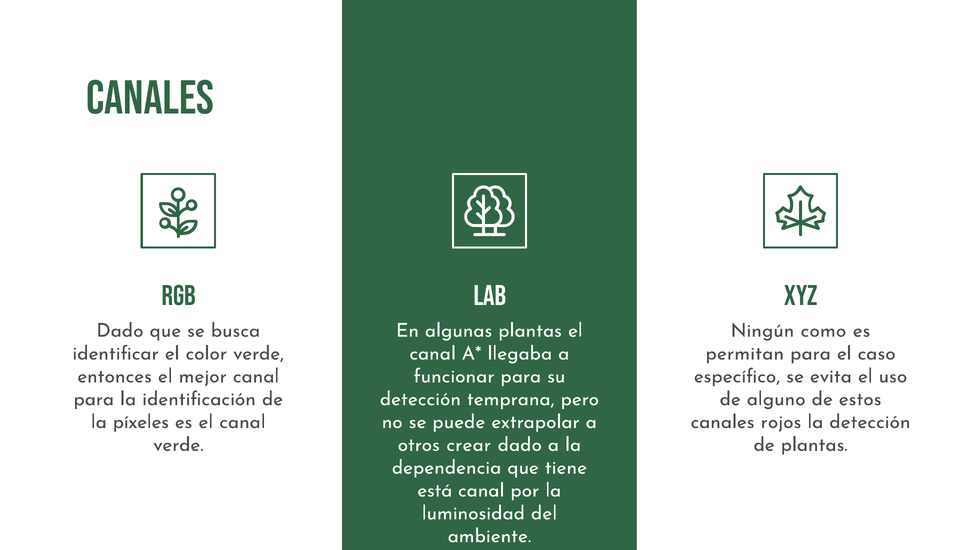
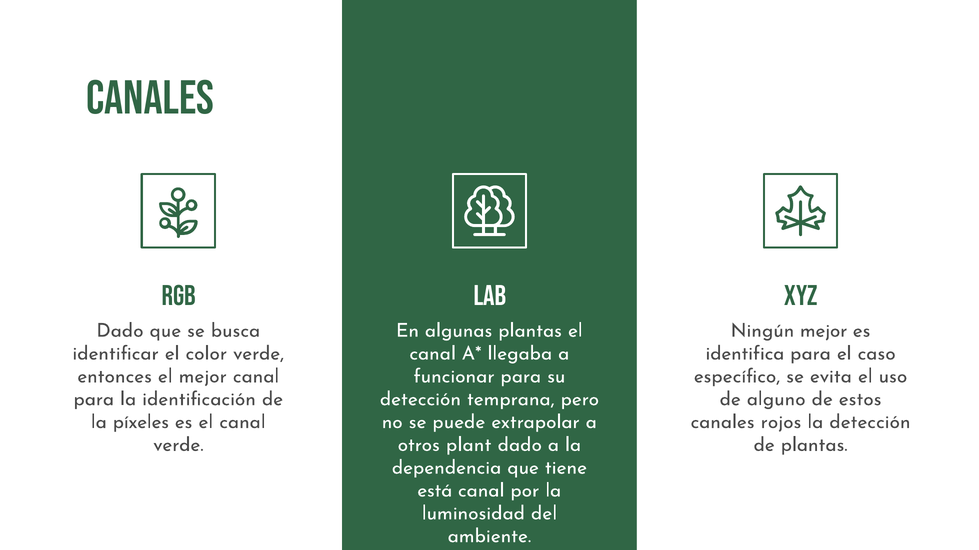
Ningún como: como -> mejor (824, 331)
permitan: permitan -> identifica (745, 354)
crear: crear -> plant (469, 445)
